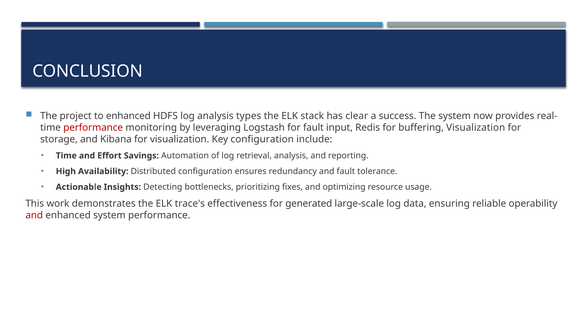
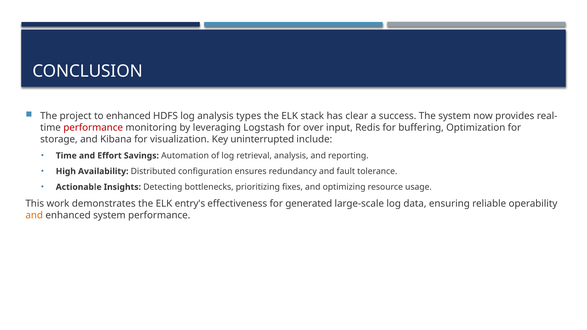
for fault: fault -> over (313, 128)
buffering Visualization: Visualization -> Optimization (476, 128)
Key configuration: configuration -> uninterrupted (262, 139)
trace's: trace's -> entry's (190, 204)
and colour: red -> orange (34, 216)
